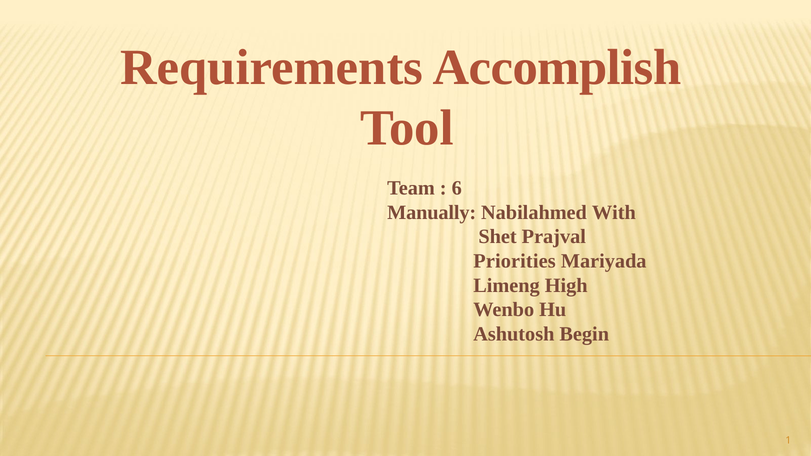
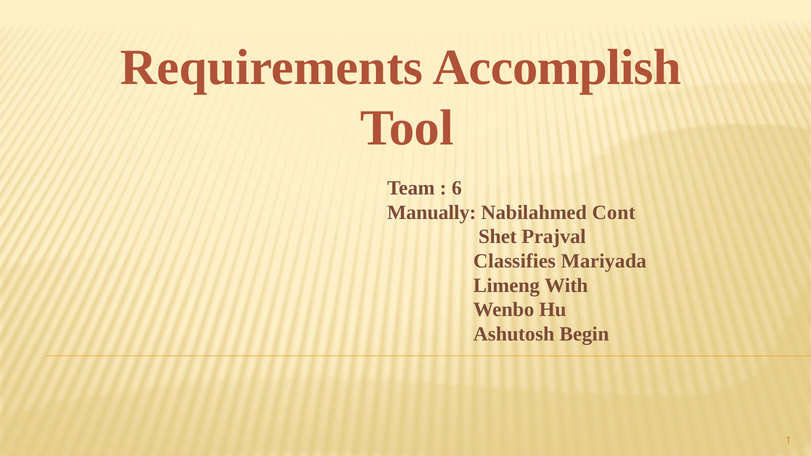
With: With -> Cont (614, 213)
Priorities: Priorities -> Classifies (515, 261)
High: High -> With (566, 286)
